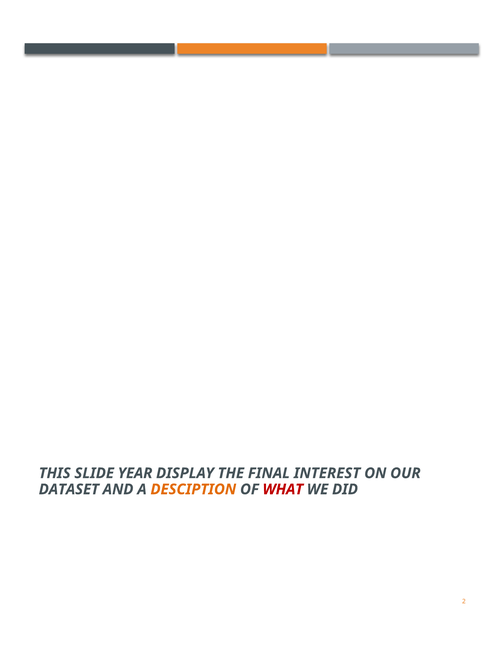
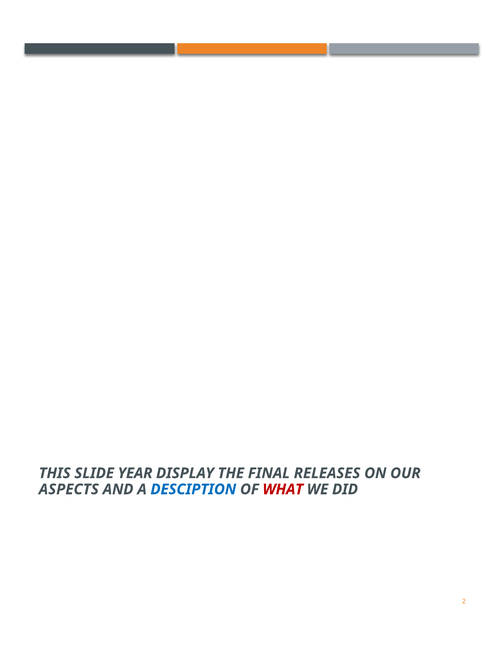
INTEREST: INTEREST -> RELEASES (327, 473)
DATASET: DATASET -> ASPECTS (69, 489)
DESCIPTION colour: orange -> blue (193, 489)
